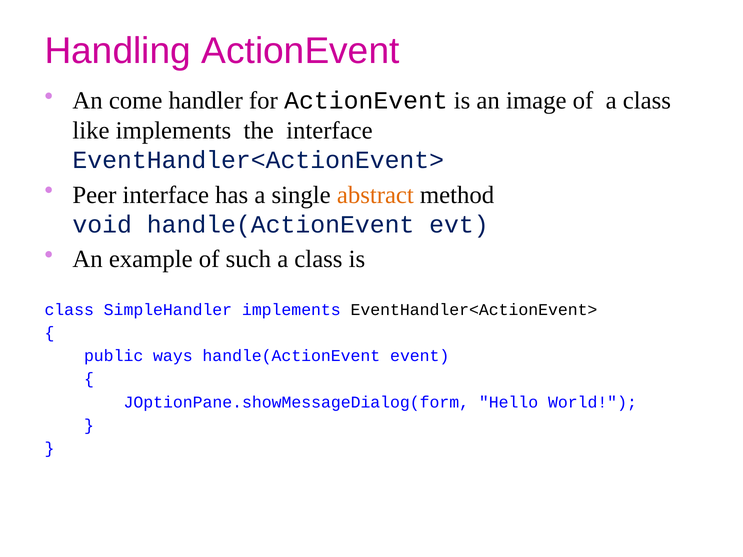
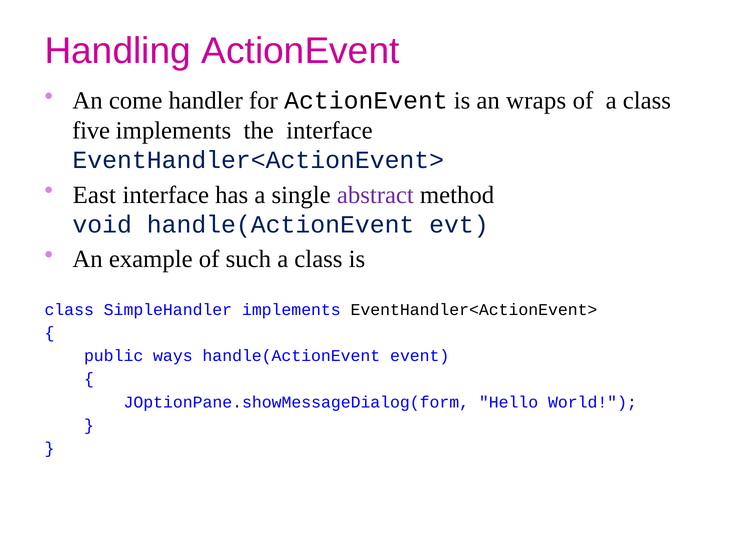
image: image -> wraps (536, 101)
like: like -> five (91, 131)
Peer: Peer -> East (94, 195)
abstract colour: orange -> purple (375, 195)
